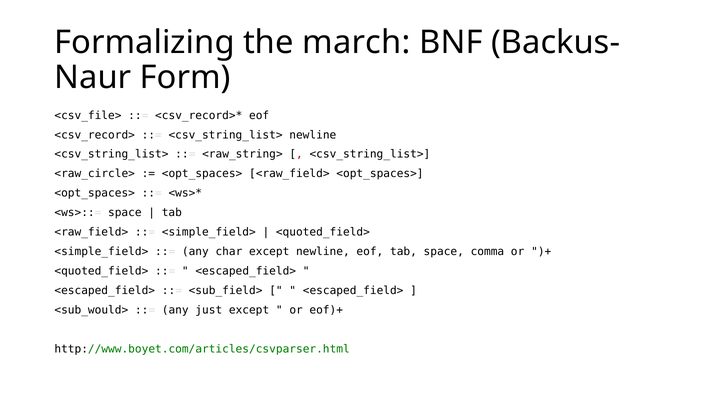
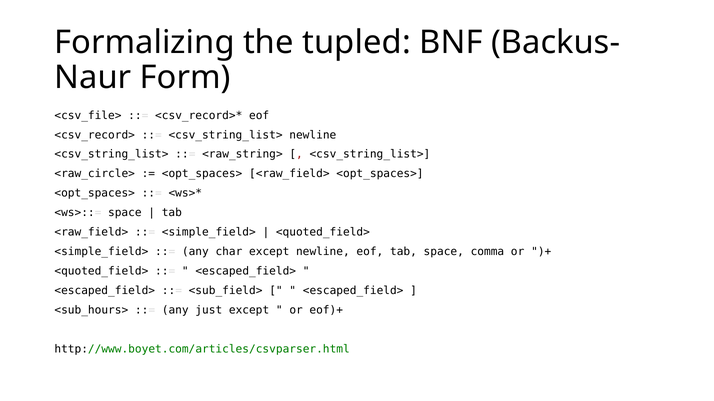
march: march -> tupled (357, 42)
<sub_would>: <sub_would> -> <sub_hours> (91, 311)
